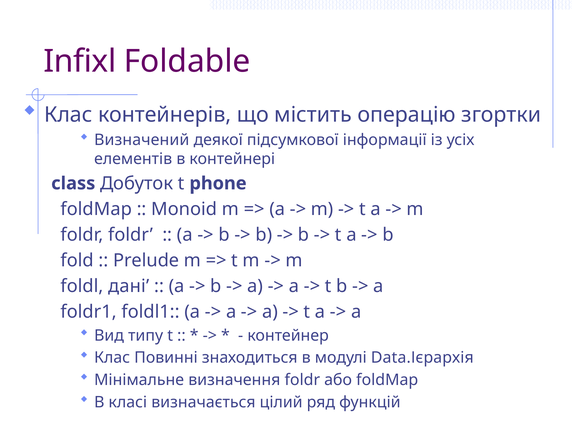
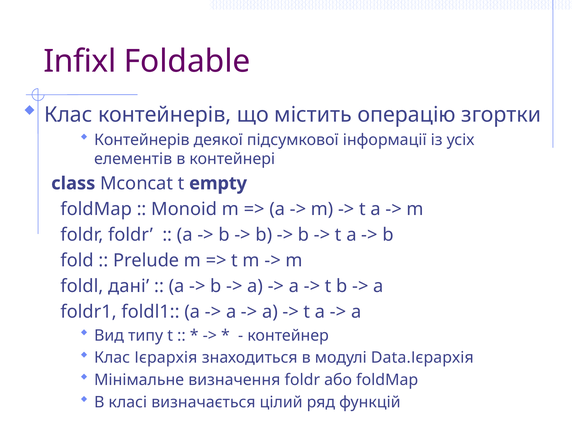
Визначений: Визначений -> Контейнерів (142, 140)
Добуток: Добуток -> Mconcat (137, 183)
phone: phone -> empty (218, 183)
Повинні: Повинні -> Ієрархія (166, 358)
